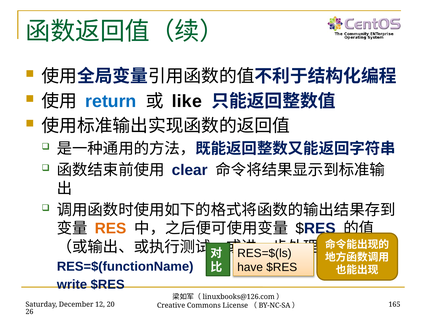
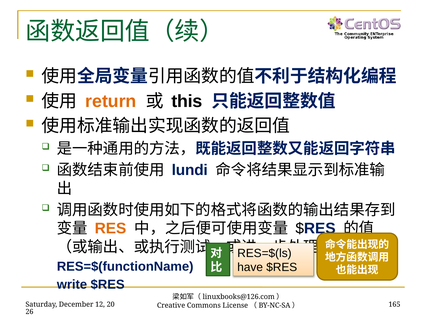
return colour: blue -> orange (111, 101)
like: like -> this (187, 101)
clear: clear -> lundi (190, 170)
